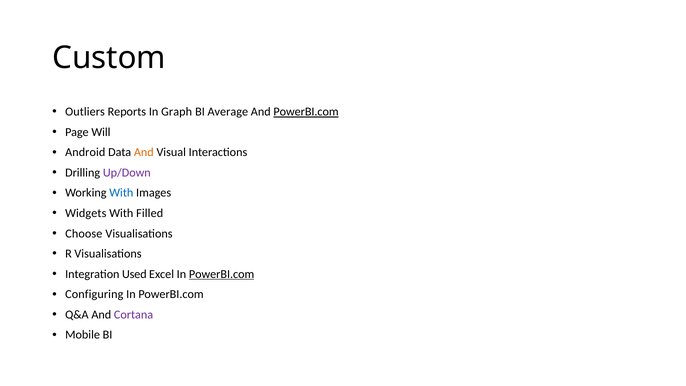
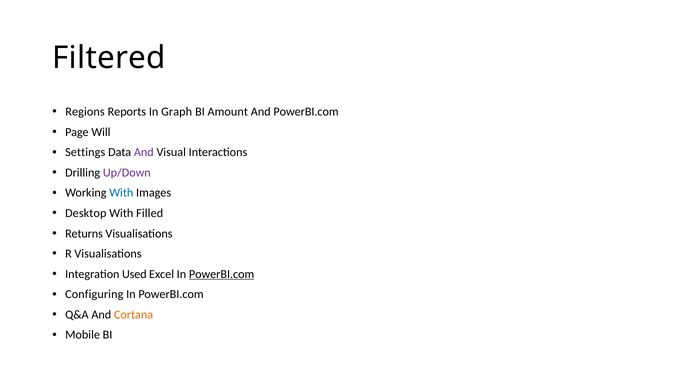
Custom: Custom -> Filtered (109, 58)
Outliers: Outliers -> Regions (85, 112)
Average: Average -> Amount (228, 112)
PowerBI.com underline: present -> none (306, 112)
Android: Android -> Settings (85, 152)
And colour: orange -> purple (144, 152)
Widgets: Widgets -> Desktop (86, 213)
Choose: Choose -> Returns (84, 233)
Cortana colour: purple -> orange (134, 315)
